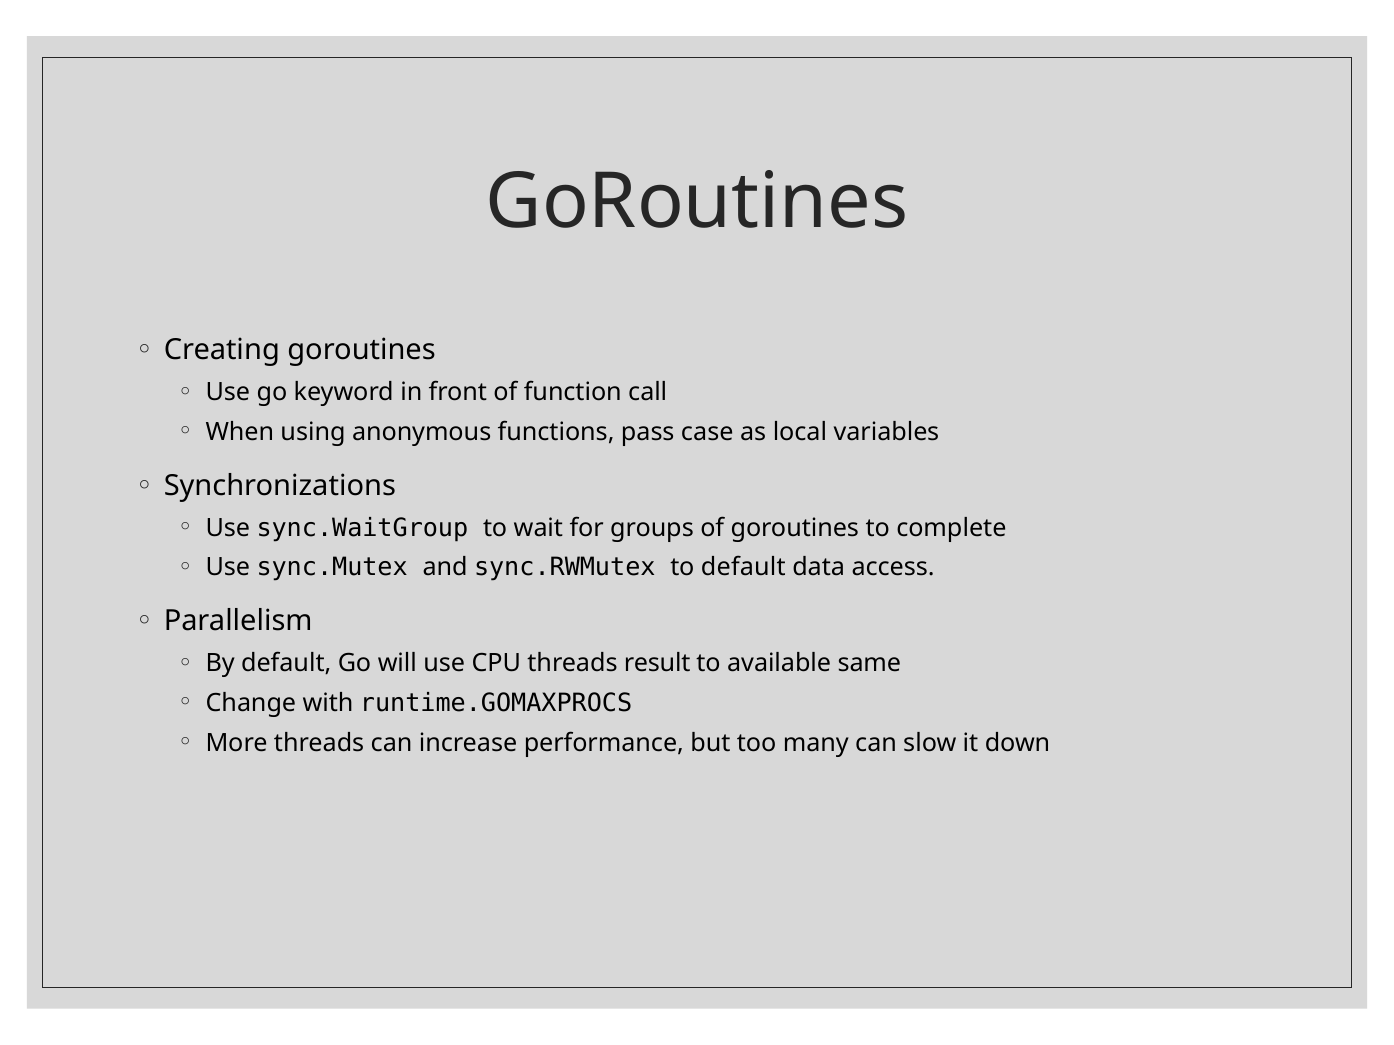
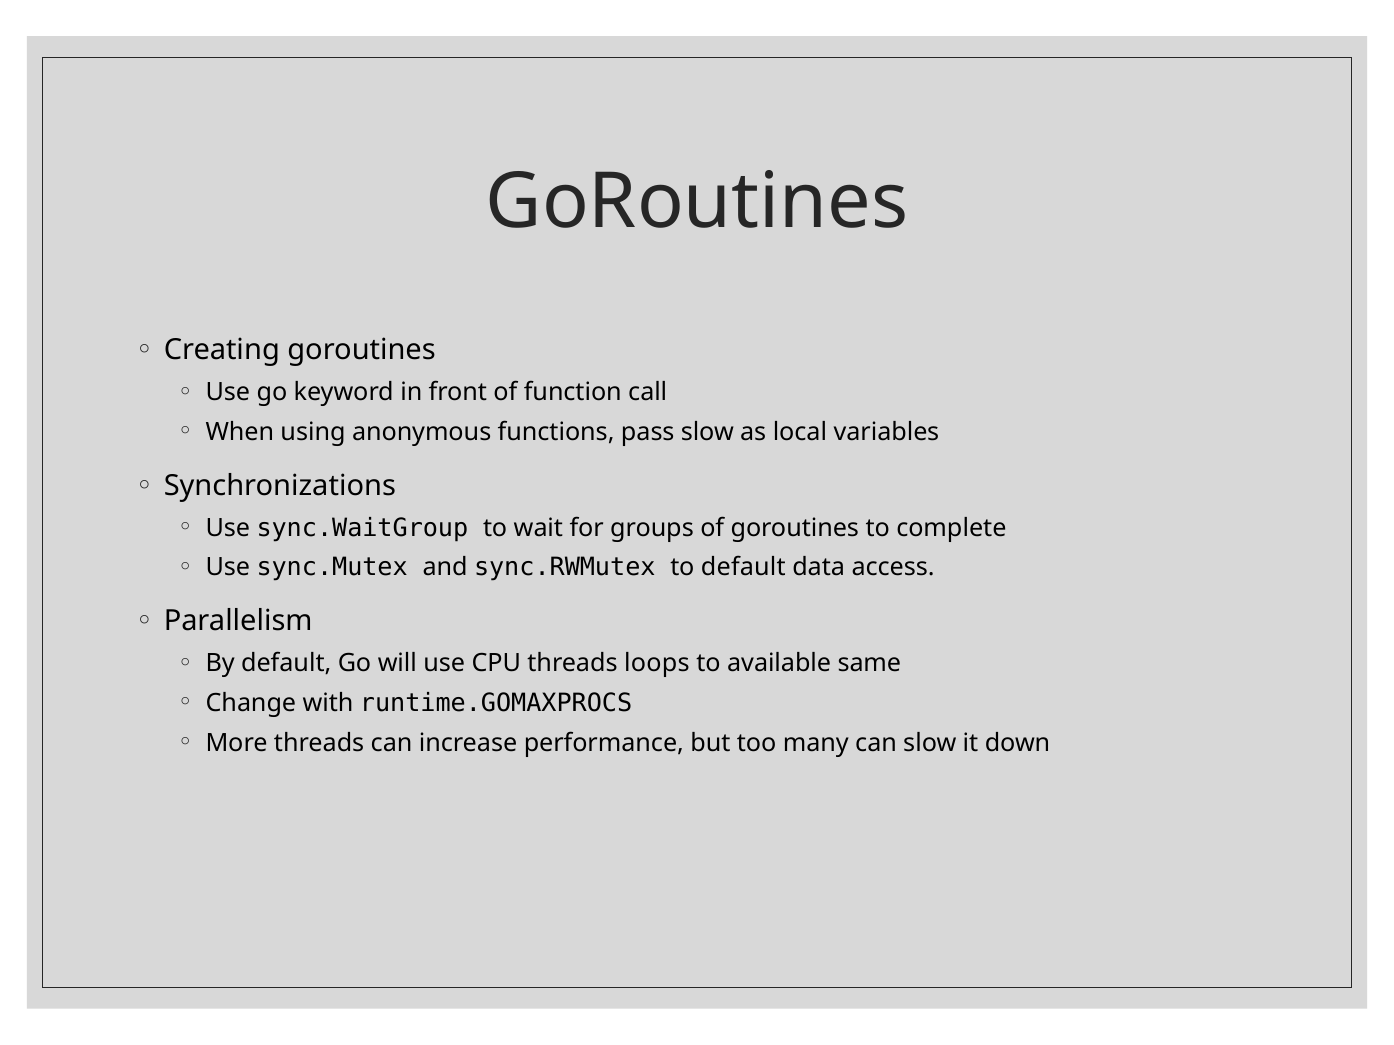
pass case: case -> slow (707, 432)
result: result -> loops (657, 664)
